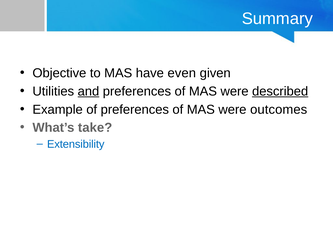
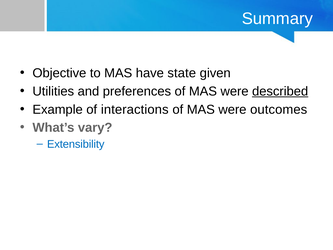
even: even -> state (182, 73)
and underline: present -> none (88, 91)
of preferences: preferences -> interactions (135, 109)
take: take -> vary (95, 128)
